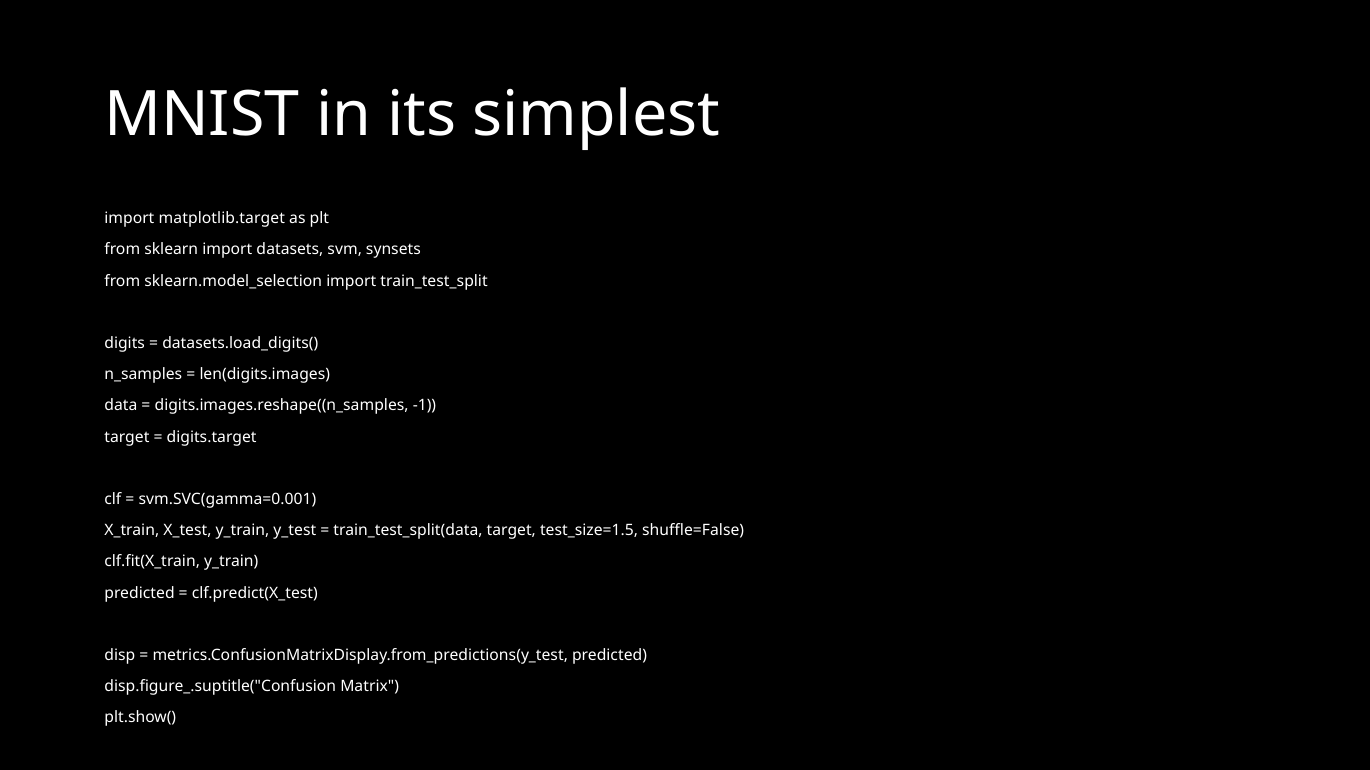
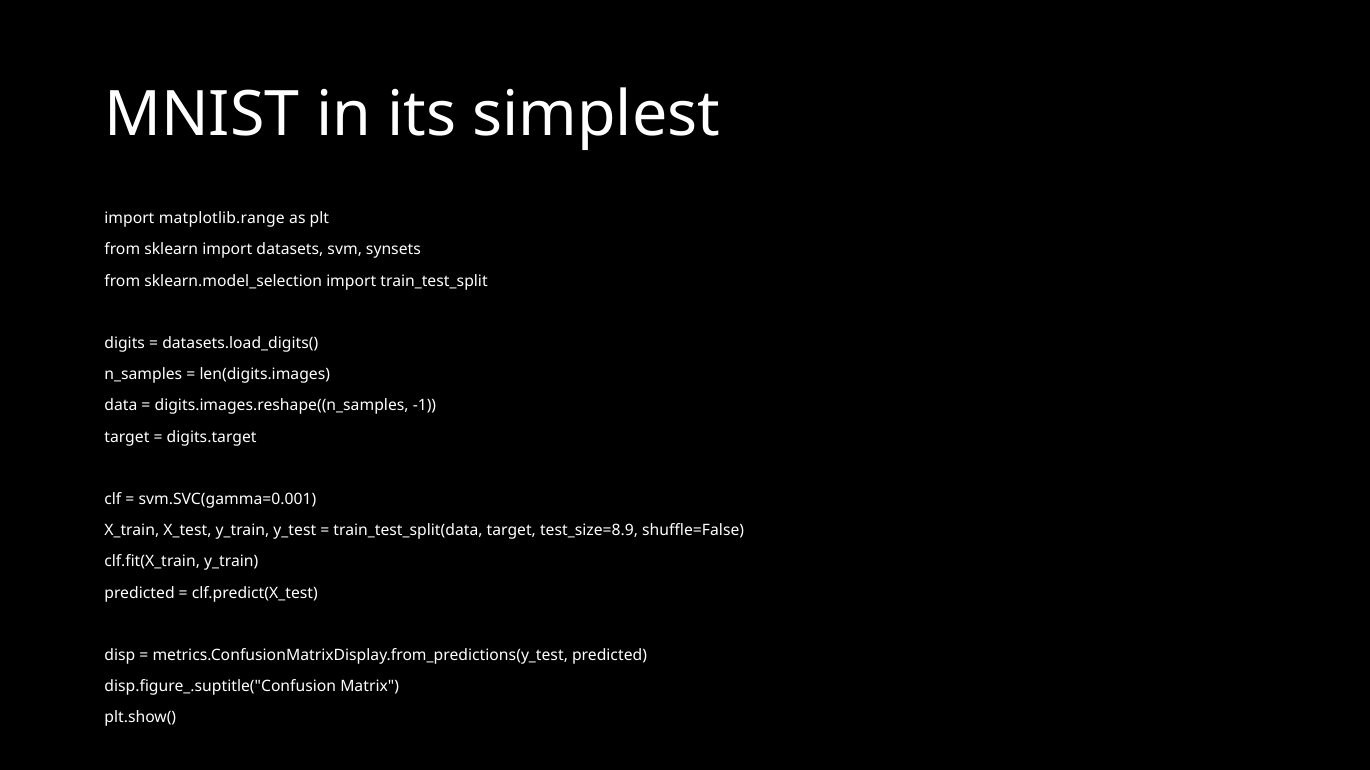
matplotlib.target: matplotlib.target -> matplotlib.range (222, 219)
test_size=1.5: test_size=1.5 -> test_size=8.9 (589, 531)
